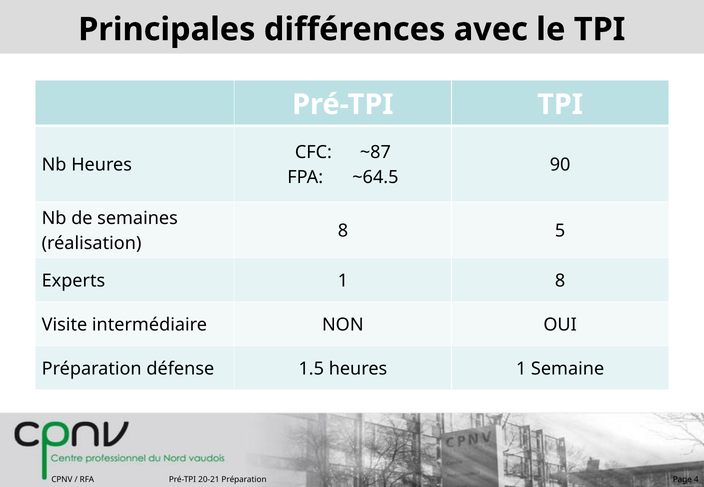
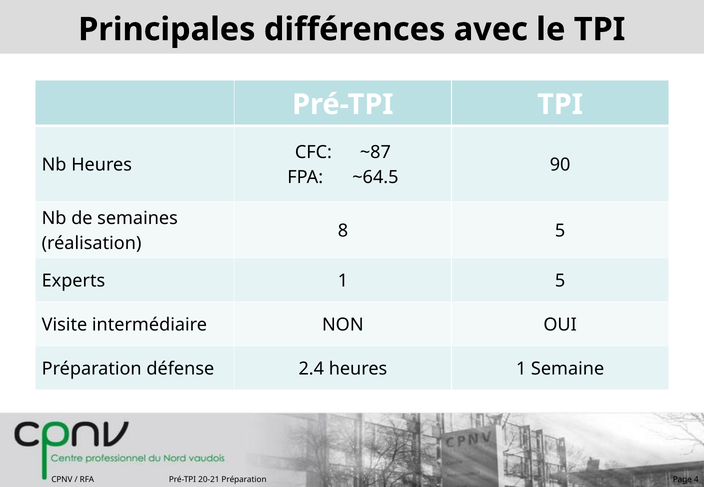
1 8: 8 -> 5 (560, 281)
1.5: 1.5 -> 2.4 (311, 369)
